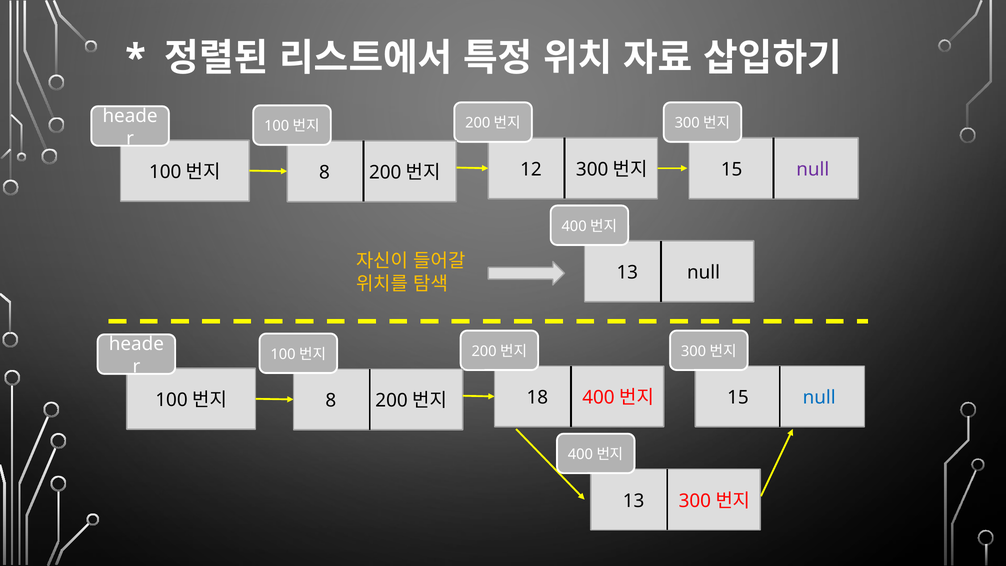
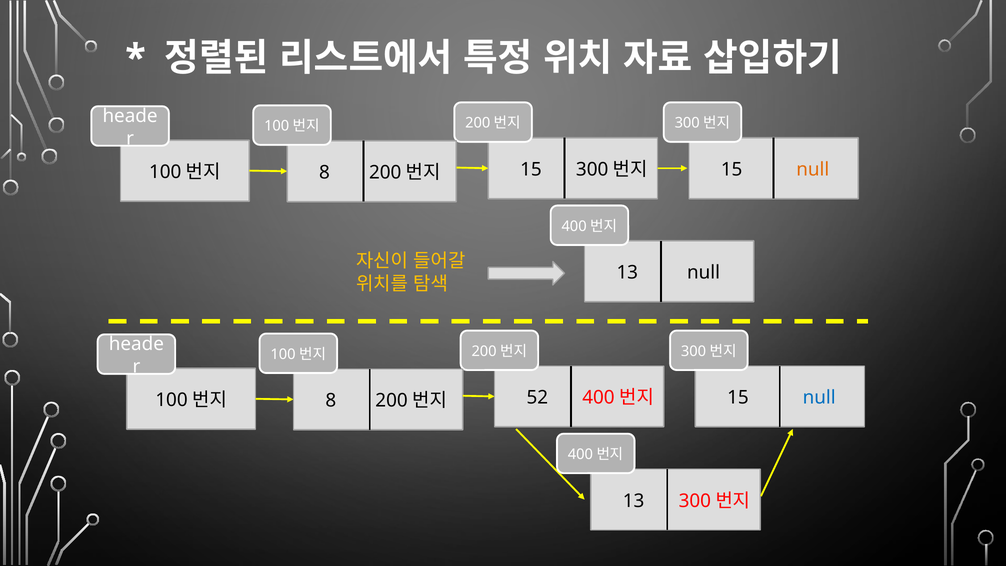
12: 12 -> 15 (531, 170)
null colour: purple -> orange (813, 170)
18: 18 -> 52 (537, 398)
